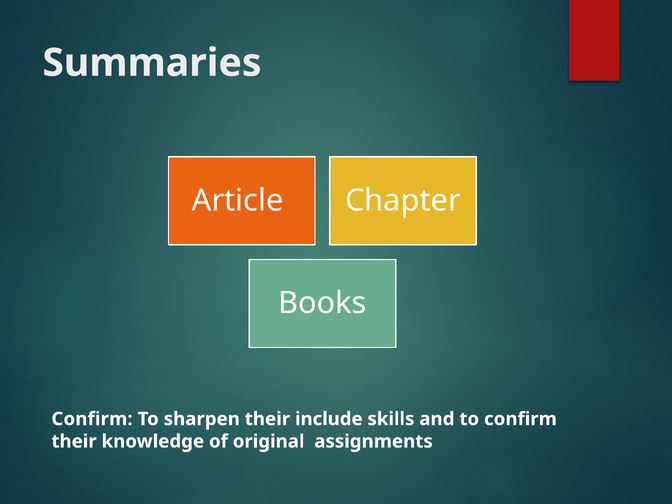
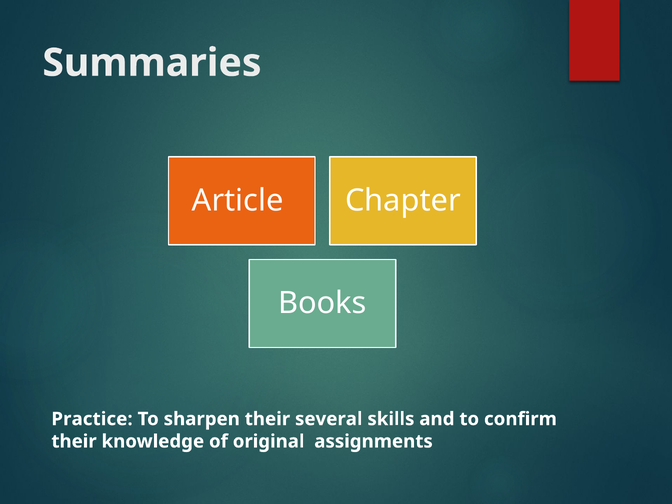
Confirm: Confirm -> Practice (92, 419)
include: include -> several (329, 419)
